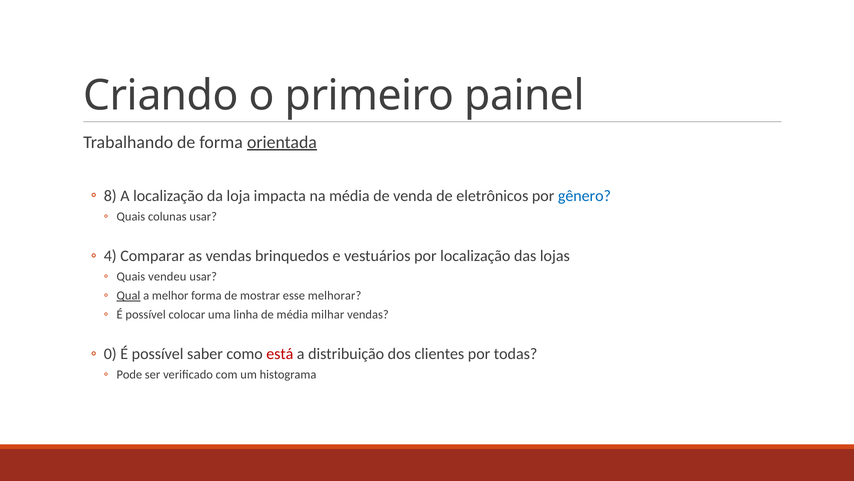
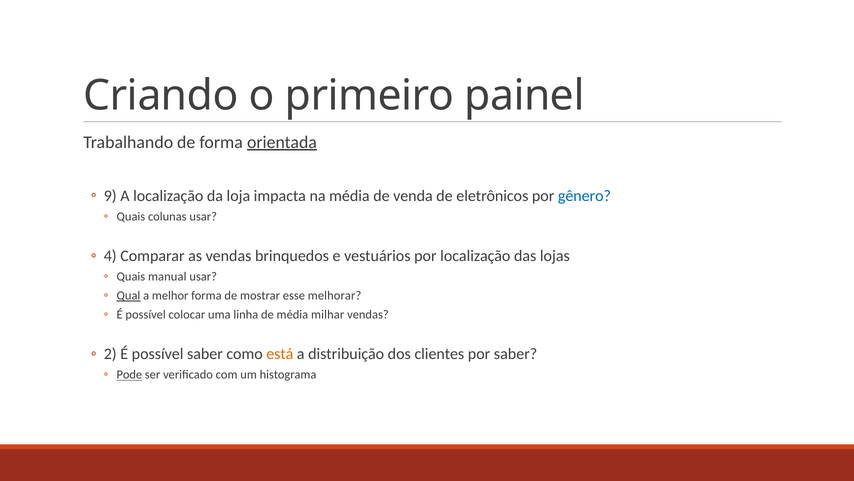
8: 8 -> 9 (110, 196)
vendeu: vendeu -> manual (167, 276)
0: 0 -> 2 (110, 354)
está colour: red -> orange (280, 354)
por todas: todas -> saber (516, 354)
Pode underline: none -> present (129, 374)
